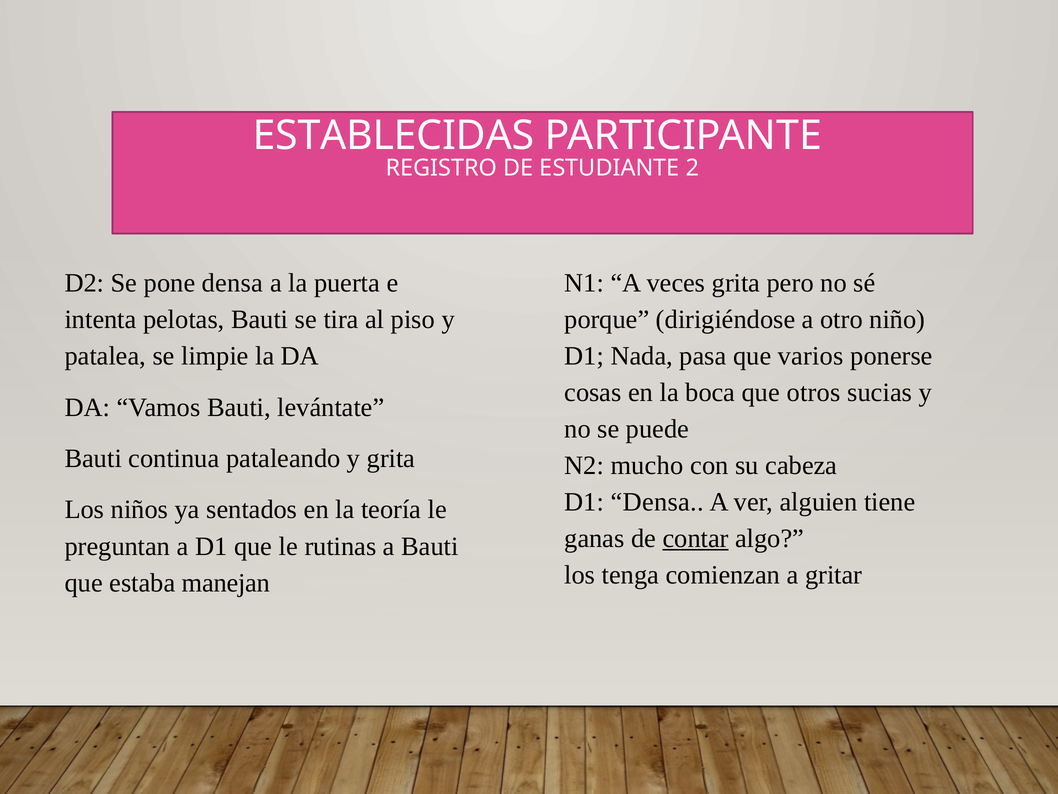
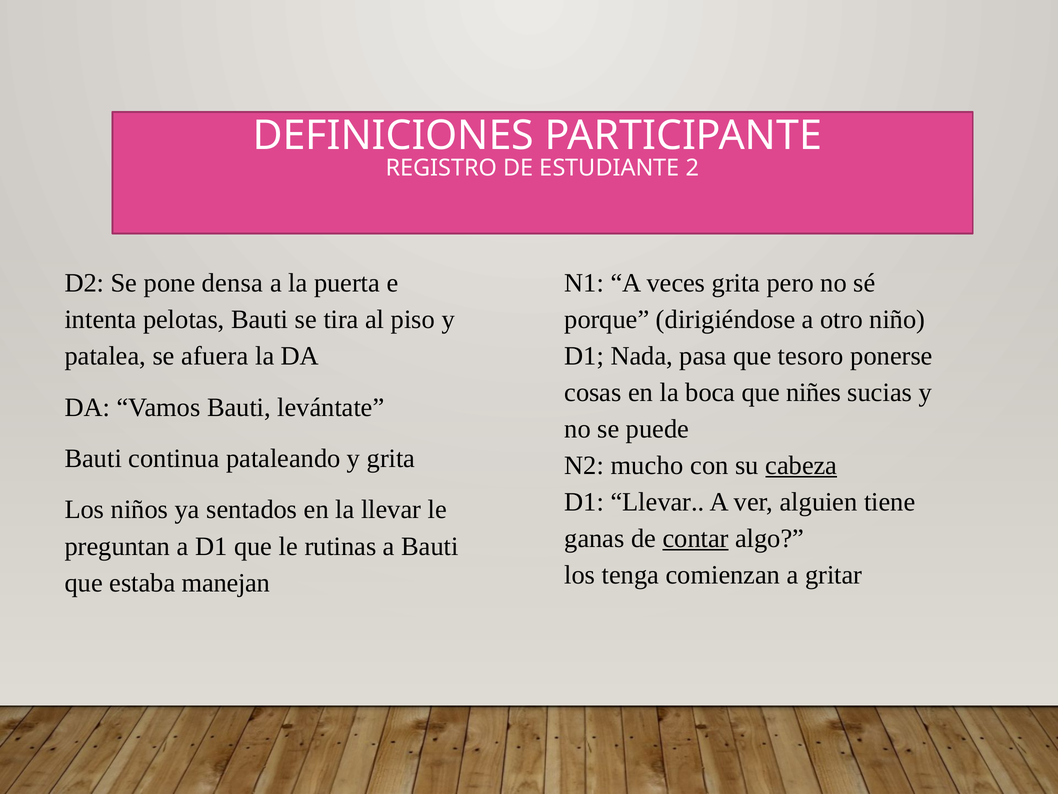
ESTABLECIDAS: ESTABLECIDAS -> DEFINICIONES (393, 136)
varios: varios -> tesoro (811, 356)
limpie: limpie -> afuera (215, 356)
otros: otros -> niñes (814, 392)
cabeza underline: none -> present (801, 465)
D1 Densa: Densa -> Llevar (658, 502)
la teoría: teoría -> llevar (391, 509)
